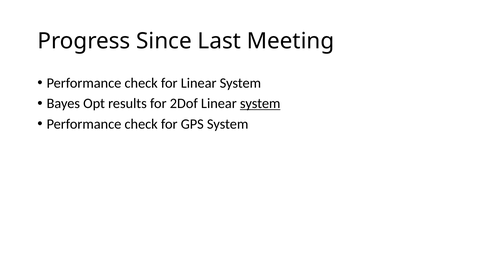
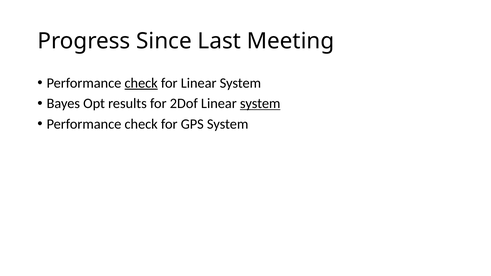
check underline: none -> present (141, 83)
